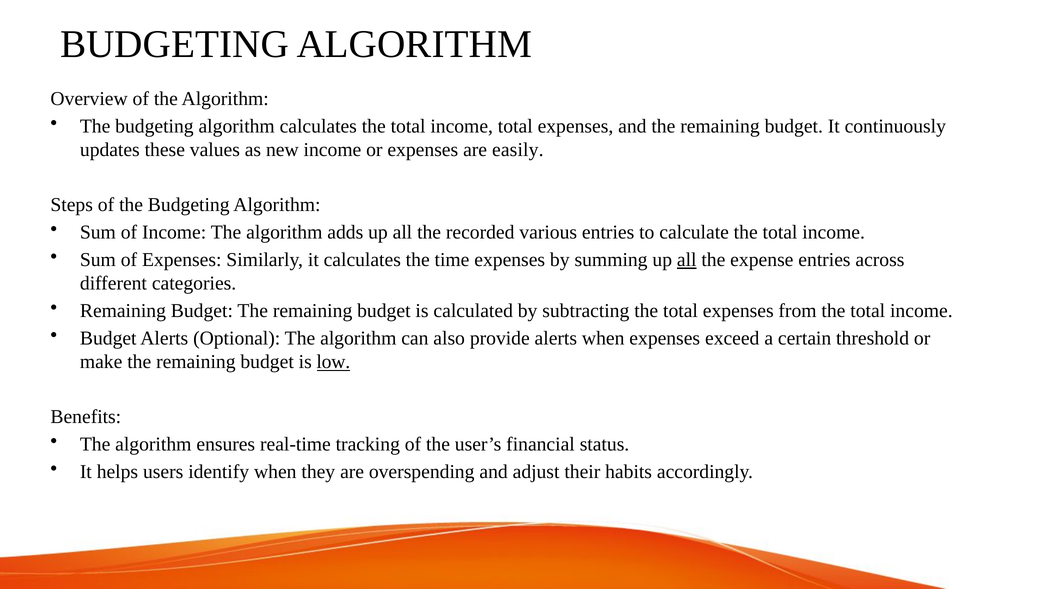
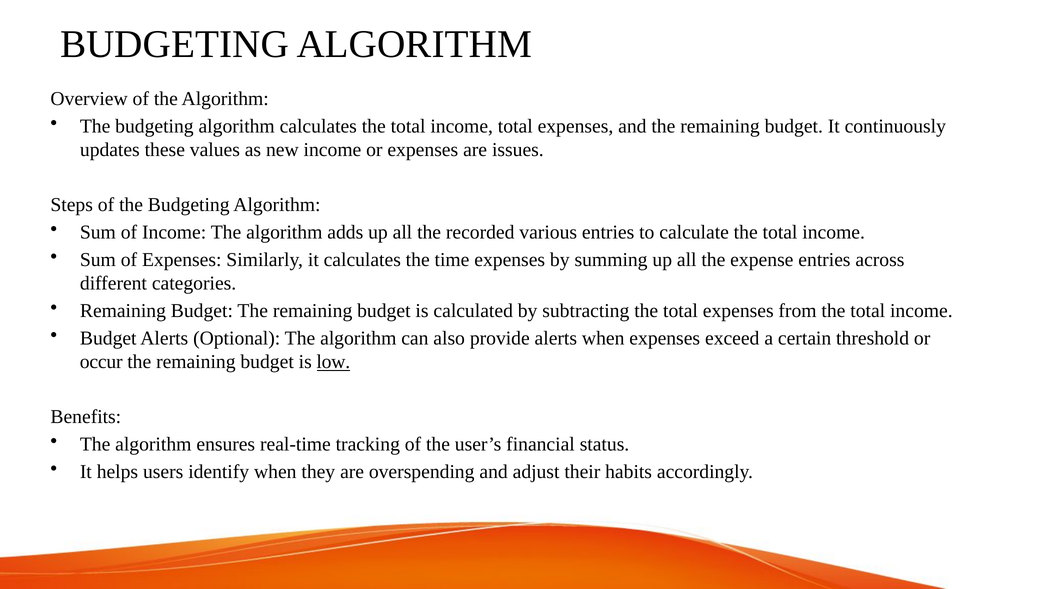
easily: easily -> issues (518, 150)
all underline: present -> none (687, 260)
make: make -> occur (101, 362)
